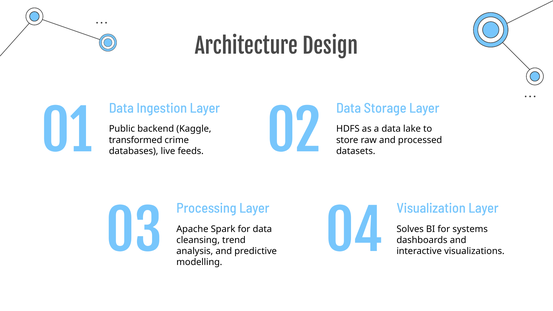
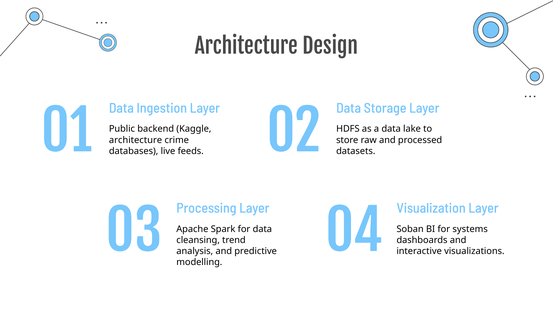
transformed: transformed -> architecture (136, 140)
Solves: Solves -> Soban (410, 229)
